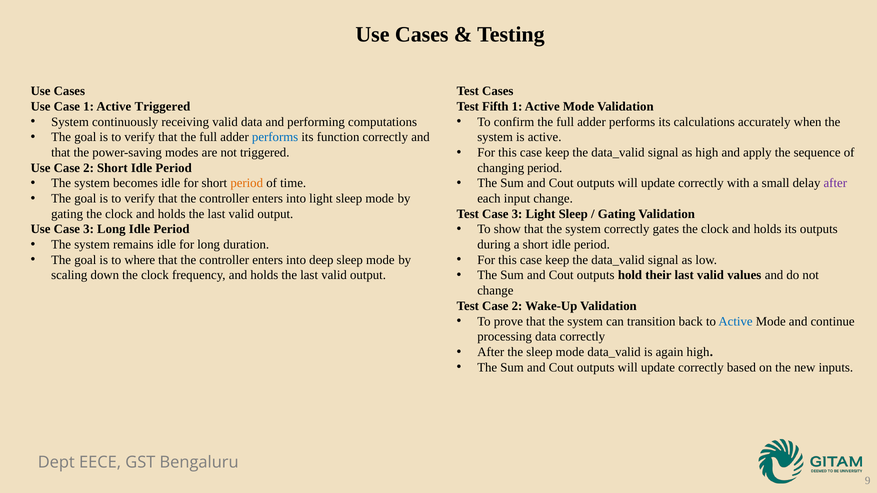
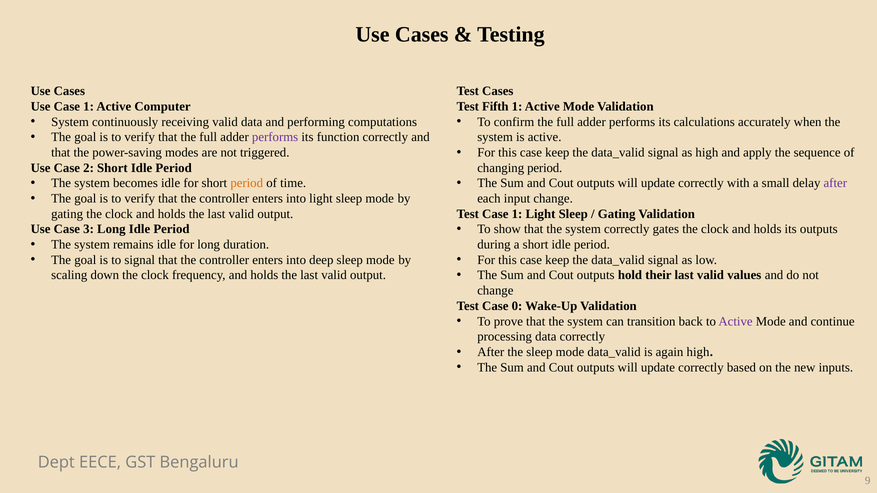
Active Triggered: Triggered -> Computer (163, 107)
performs colour: blue -> purple (275, 137)
Test Case 3: 3 -> 1 (517, 214)
to where: where -> signal (140, 260)
Test Case 2: 2 -> 0 (517, 306)
Active colour: blue -> purple (736, 322)
